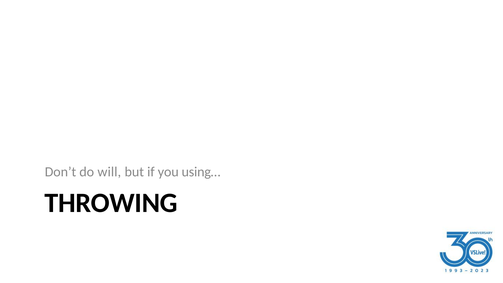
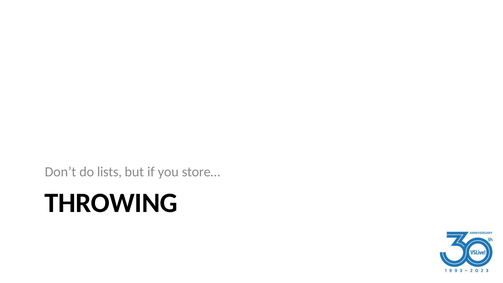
will: will -> lists (109, 172)
using…: using… -> store… (201, 172)
